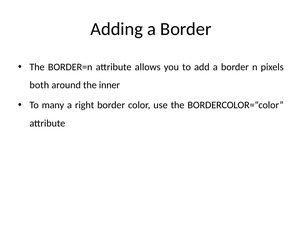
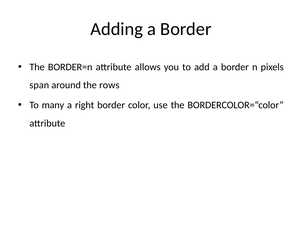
both: both -> span (39, 85)
inner: inner -> rows (109, 85)
